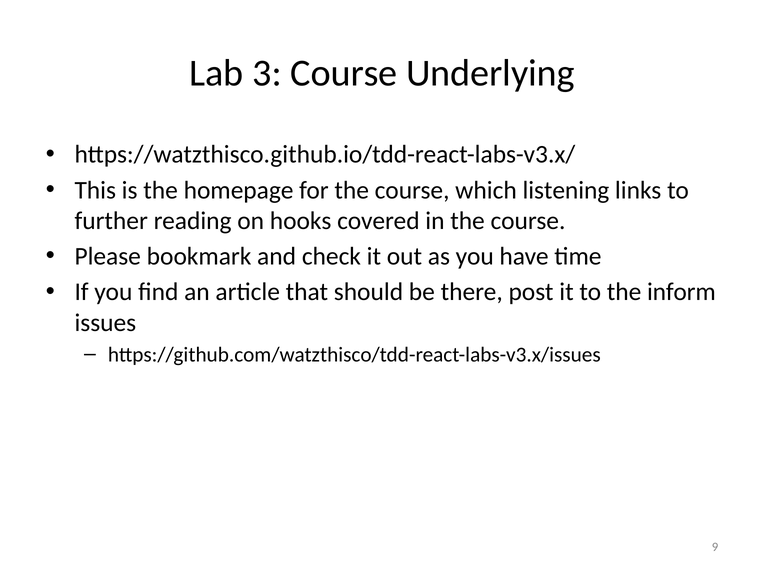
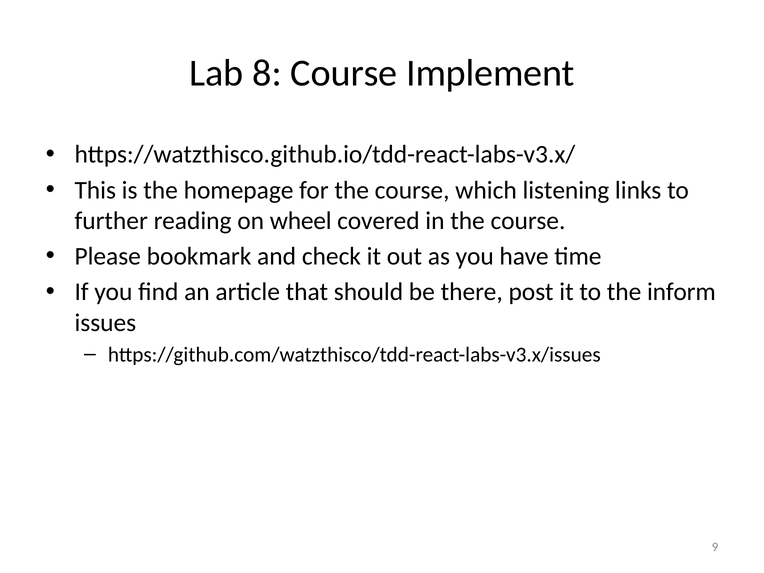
3: 3 -> 8 (267, 73)
Underlying: Underlying -> Implement (490, 73)
hooks: hooks -> wheel (301, 221)
